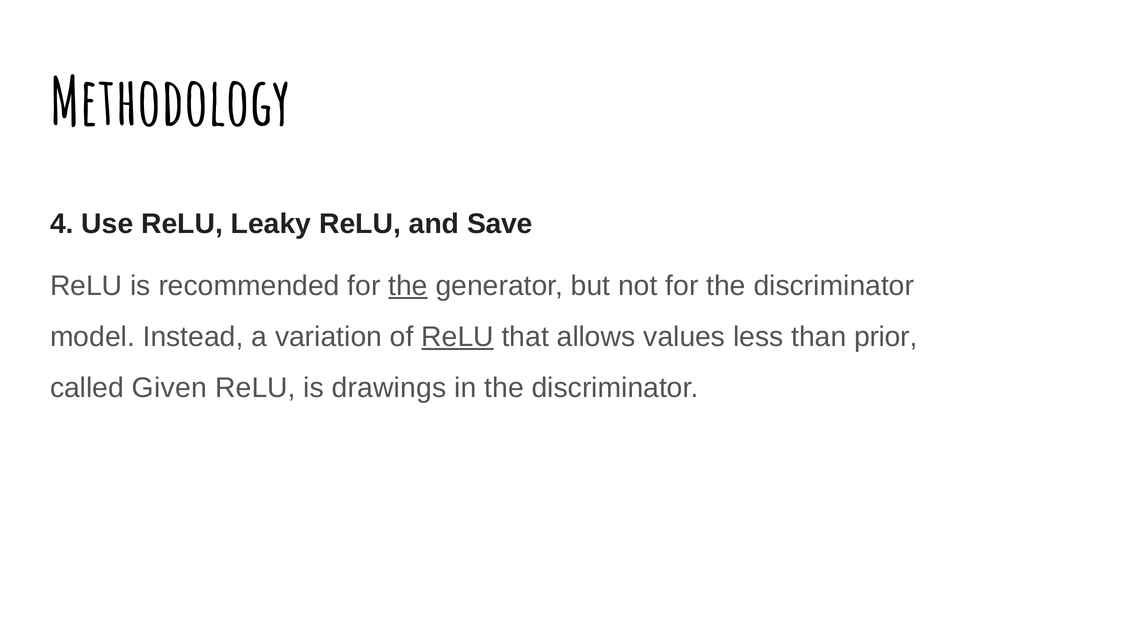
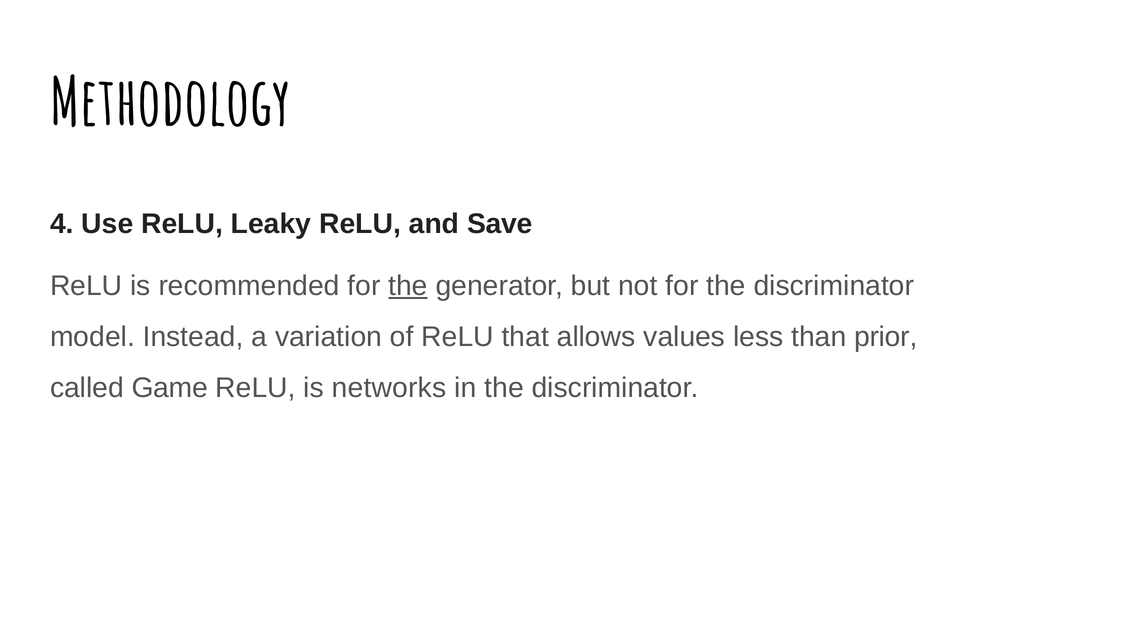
ReLU underline: present -> none (458, 337)
Given: Given -> Game (170, 388)
drawings: drawings -> networks (389, 388)
